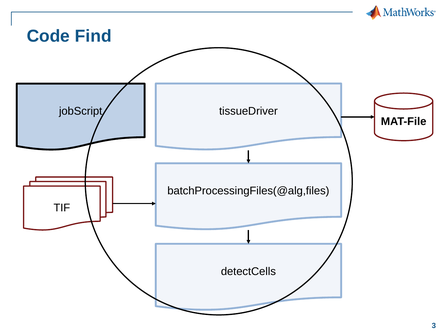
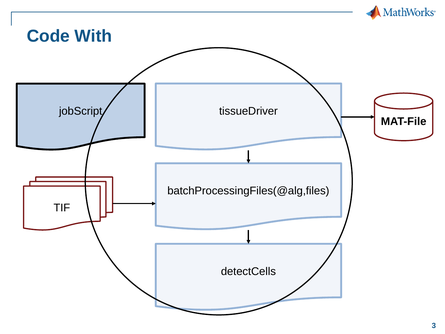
Find: Find -> With (93, 36)
